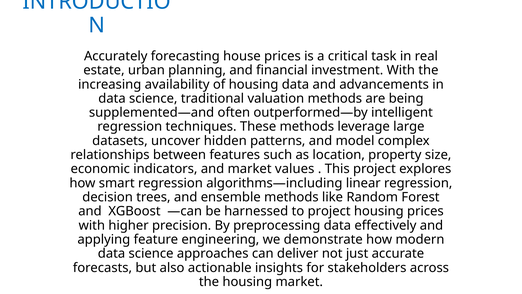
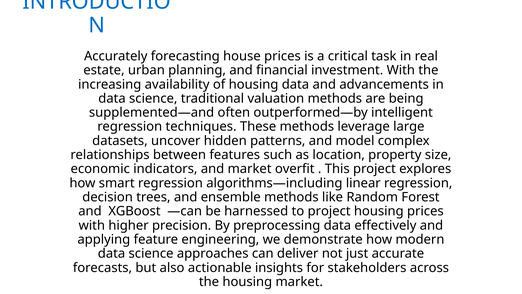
values: values -> overfit (295, 169)
